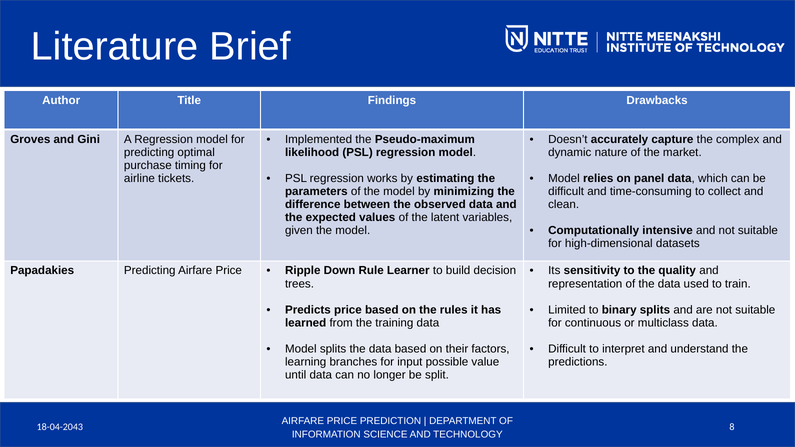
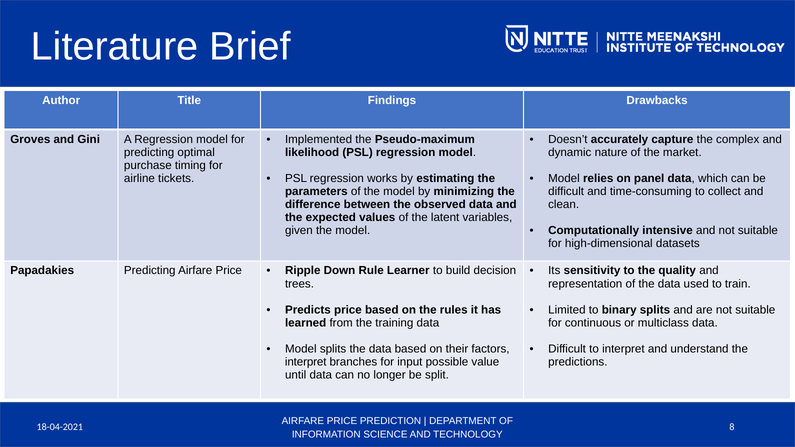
learning: learning -> interpret (306, 362)
18-04-2043: 18-04-2043 -> 18-04-2021 (60, 427)
